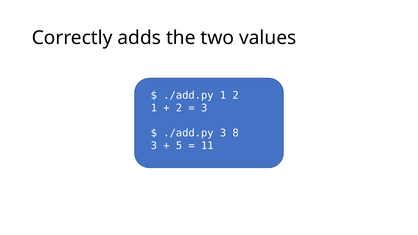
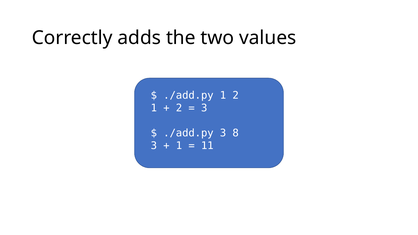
5: 5 -> 1 (179, 146)
